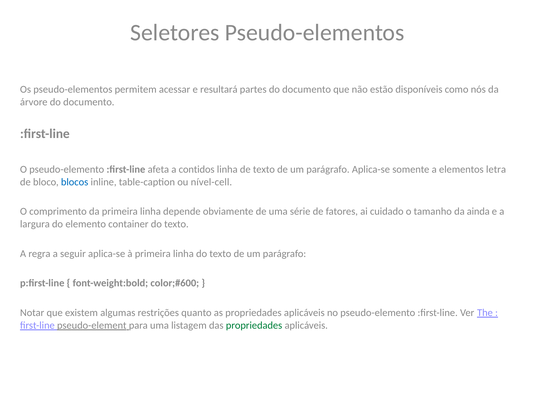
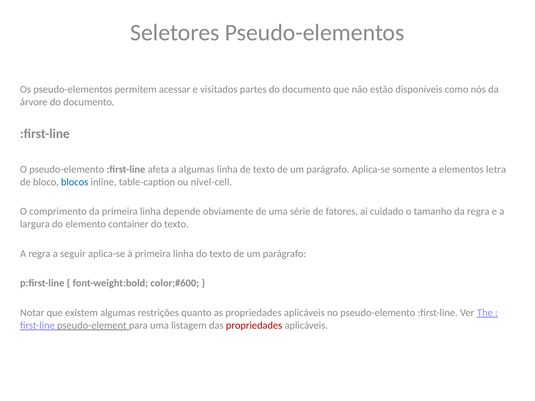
resultará: resultará -> visitados (219, 89)
a contidos: contidos -> algumas (197, 170)
da ainda: ainda -> regra (478, 212)
propriedades colour: green -> red (254, 325)
